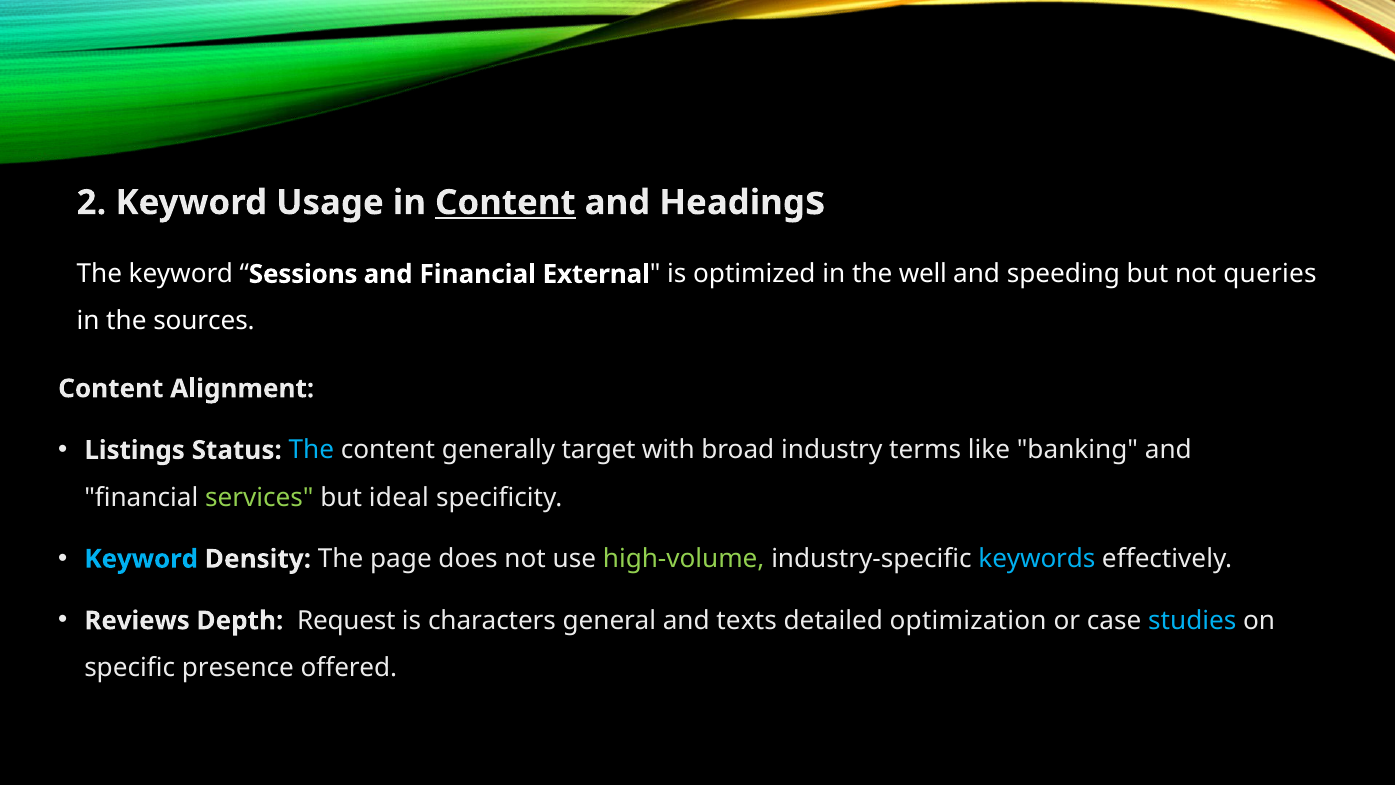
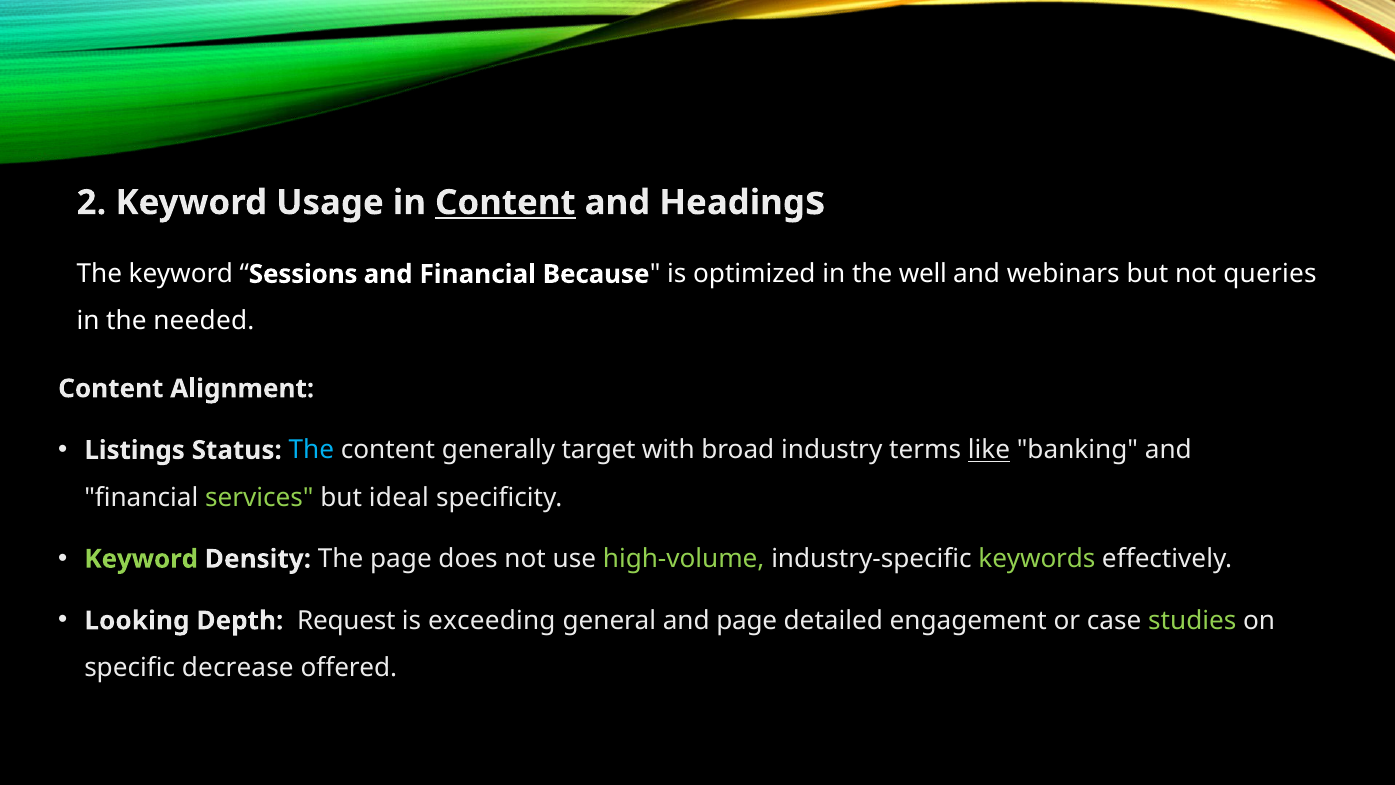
External: External -> Because (596, 274)
speeding: speeding -> webinars (1063, 274)
sources: sources -> needed (204, 321)
like underline: none -> present (989, 450)
Keyword colour: light blue -> light green (141, 559)
keywords colour: light blue -> light green (1037, 559)
Reviews: Reviews -> Looking (137, 620)
characters: characters -> exceeding (492, 620)
and texts: texts -> page (747, 620)
optimization: optimization -> engagement (968, 620)
studies colour: light blue -> light green (1192, 620)
presence: presence -> decrease (238, 668)
